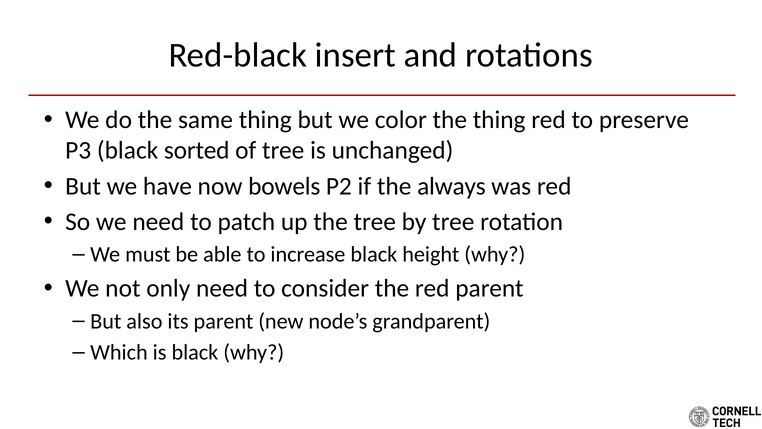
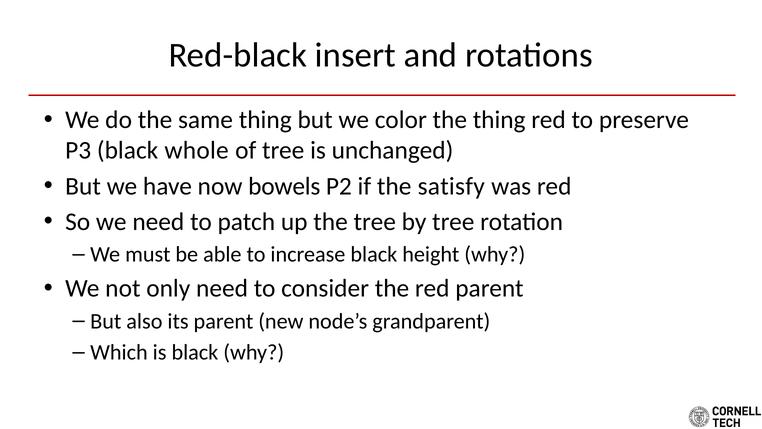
sorted: sorted -> whole (197, 150)
always: always -> satisfy (451, 186)
